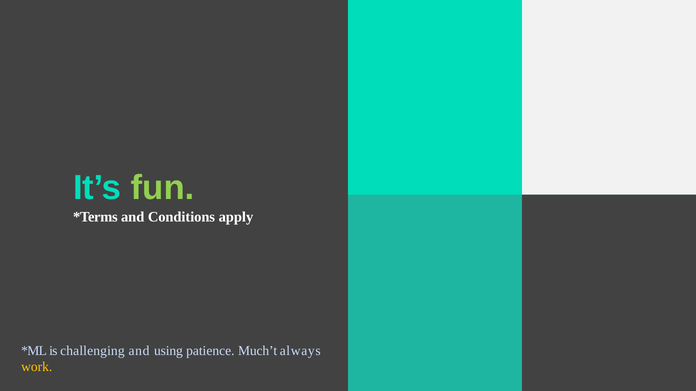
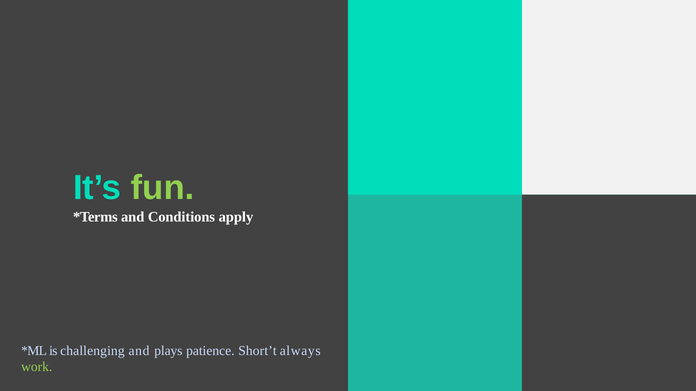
using: using -> plays (168, 351)
Much’t: Much’t -> Short’t (257, 351)
work colour: yellow -> light green (37, 367)
